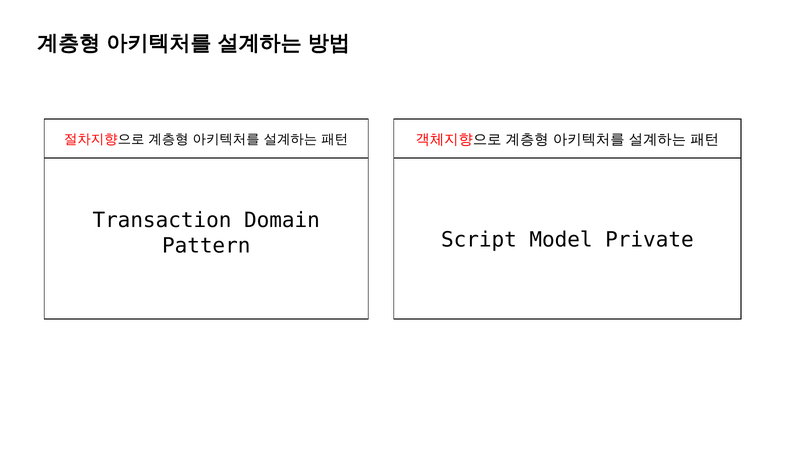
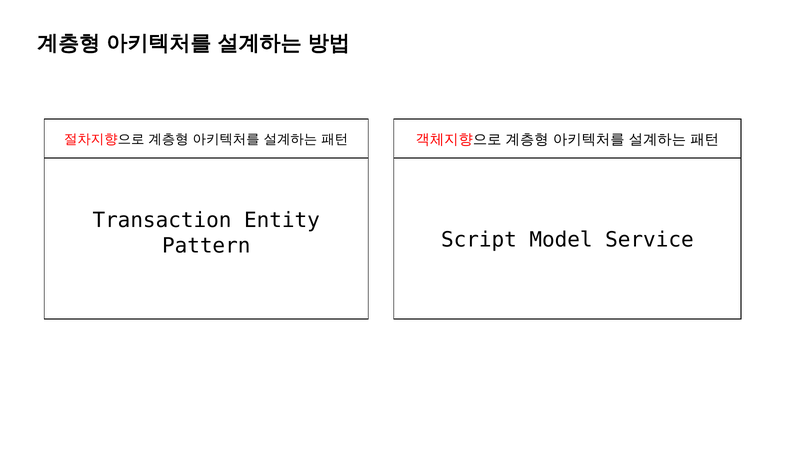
Domain: Domain -> Entity (282, 220)
Private: Private -> Service (649, 240)
